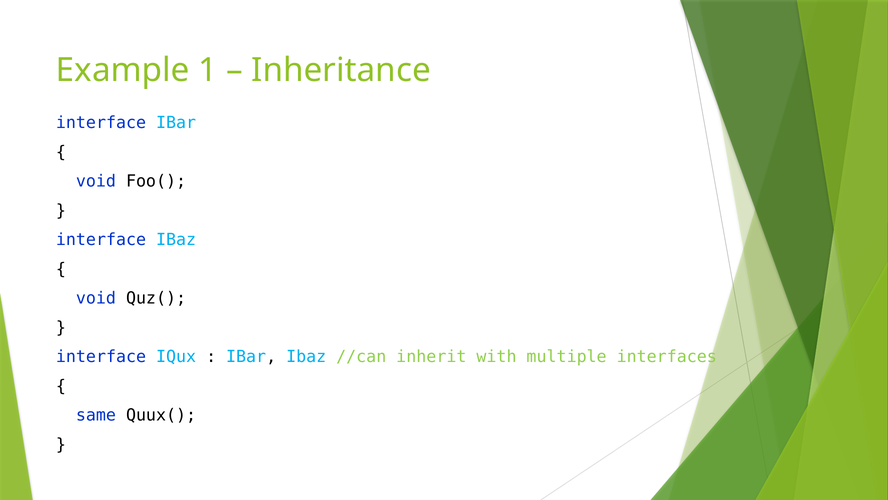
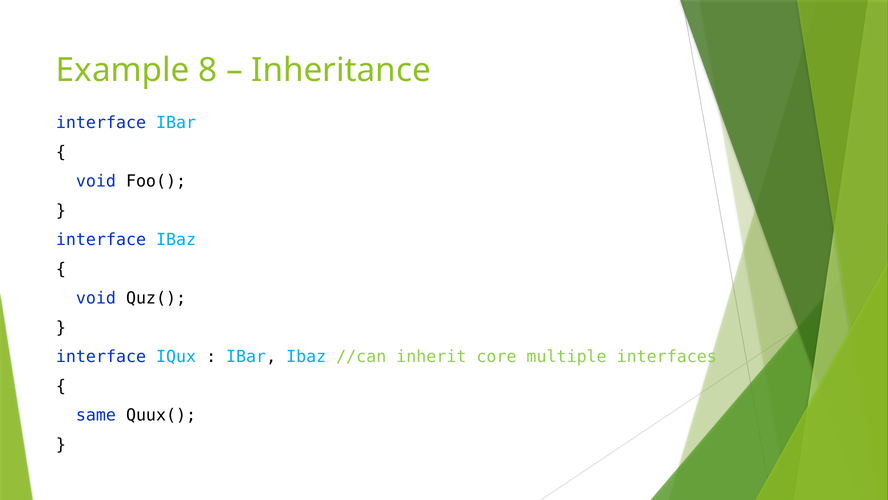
1: 1 -> 8 (208, 70)
with: with -> core (496, 357)
